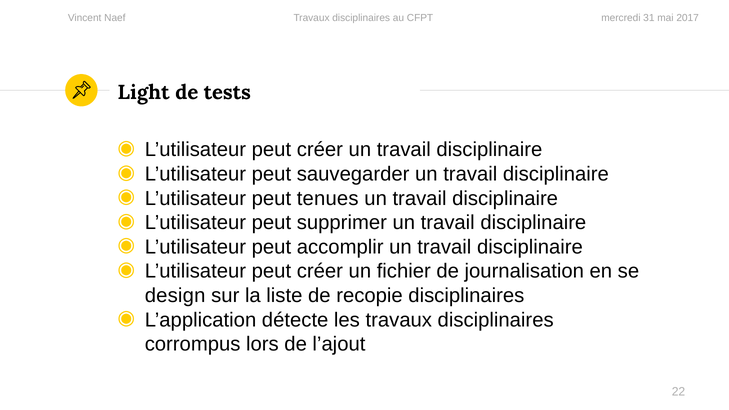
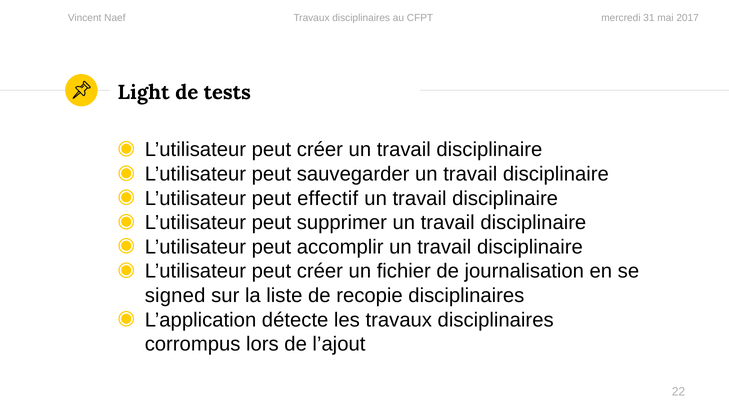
tenues: tenues -> effectif (328, 198)
design: design -> signed (175, 296)
